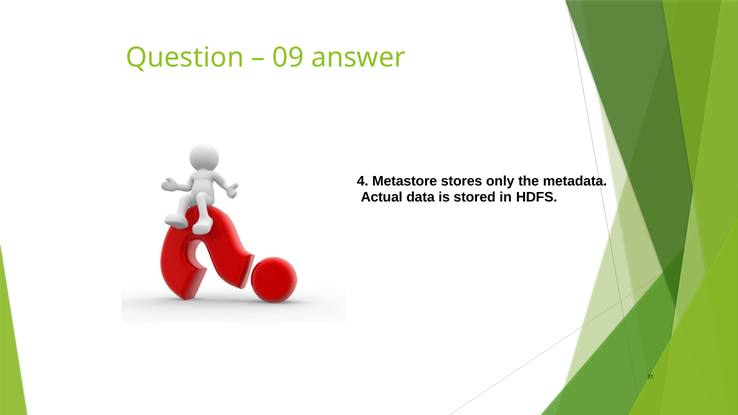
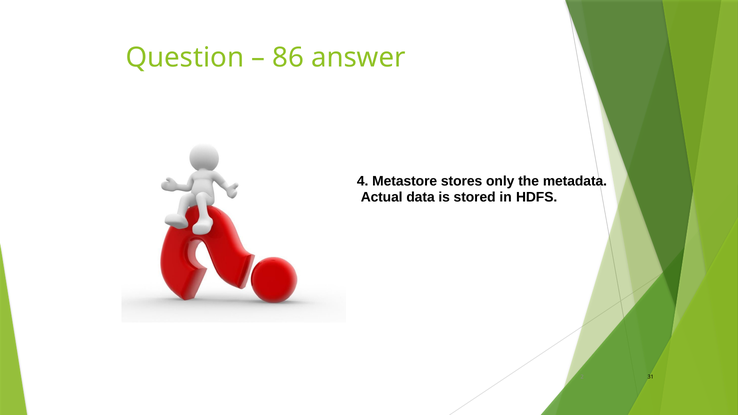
09: 09 -> 86 (288, 58)
